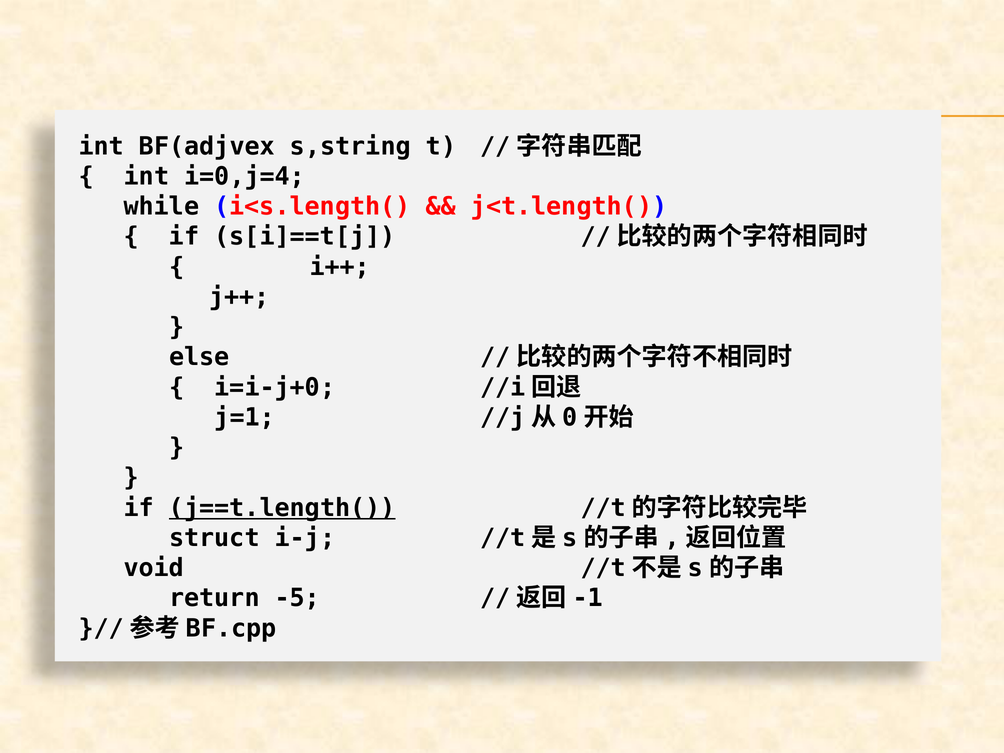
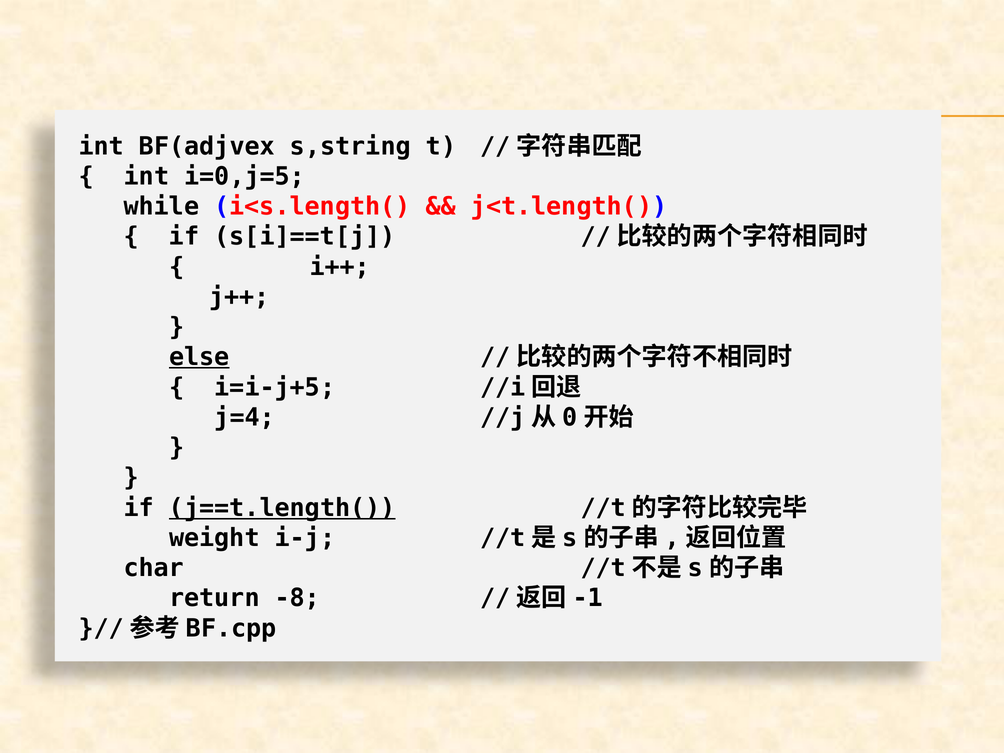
i=0,j=4: i=0,j=4 -> i=0,j=5 (245, 176)
else underline: none -> present (199, 357)
i=i-j+0: i=i-j+0 -> i=i-j+5 (275, 387)
j=1: j=1 -> j=4 (245, 417)
struct: struct -> weight (214, 538)
void: void -> char (154, 568)
-5: -5 -> -8 (297, 598)
